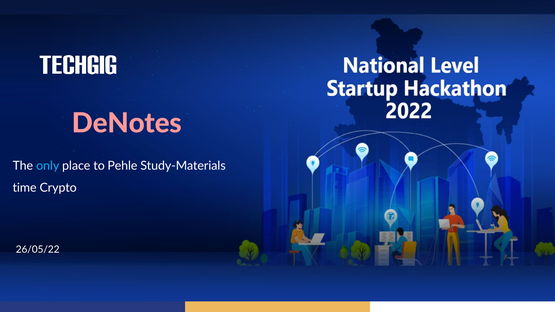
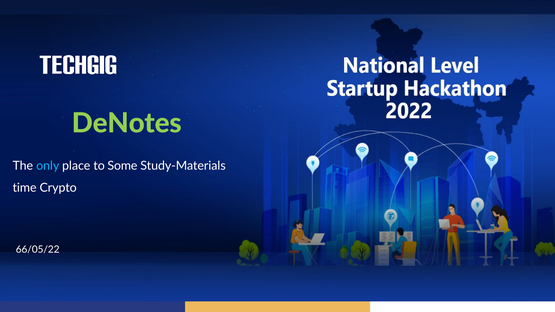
DeNotes colour: pink -> light green (127, 124)
Pehle: Pehle -> Some (122, 166)
26/05/22: 26/05/22 -> 66/05/22 (38, 250)
